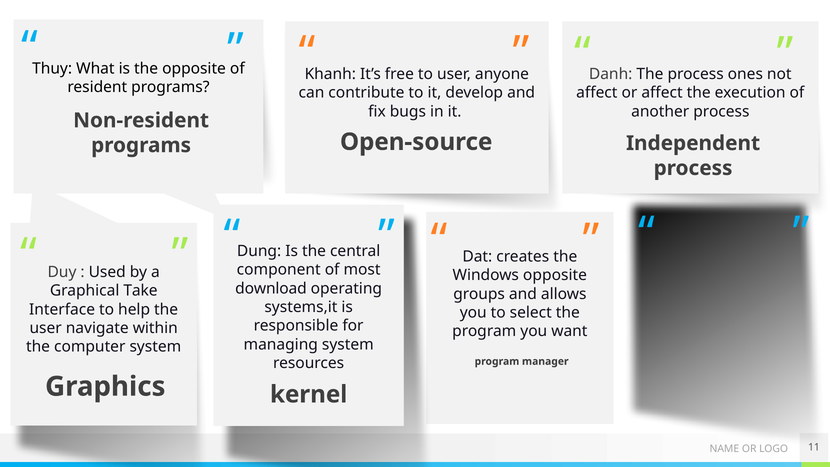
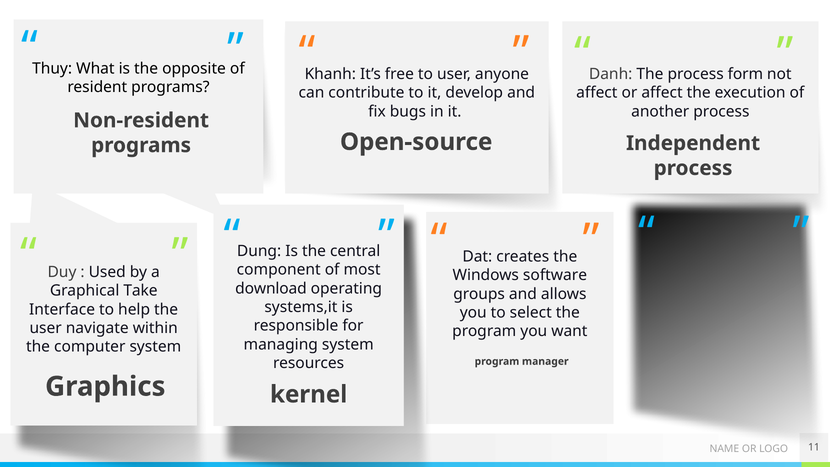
ones: ones -> form (745, 74)
Windows opposite: opposite -> software (555, 275)
